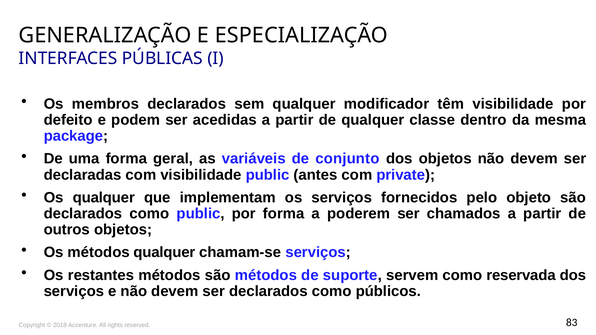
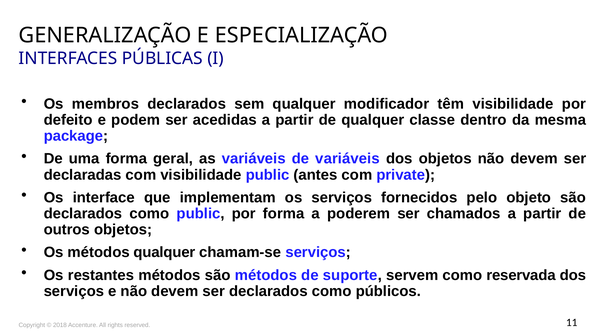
de conjunto: conjunto -> variáveis (348, 159)
Os qualquer: qualquer -> interface (104, 198)
83: 83 -> 11 (572, 323)
